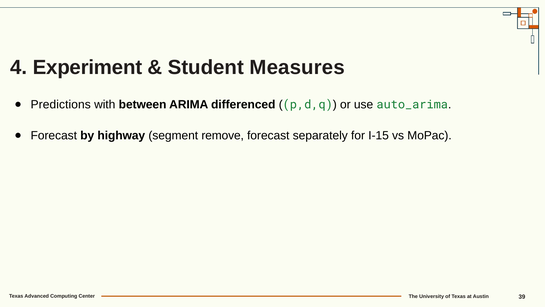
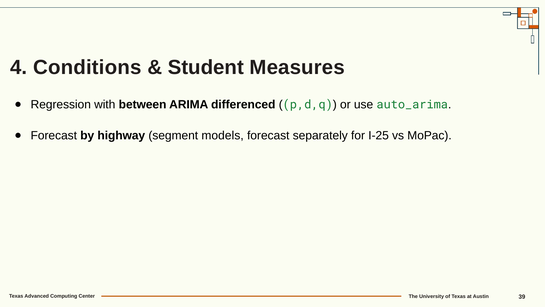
Experiment: Experiment -> Conditions (87, 67)
Predictions: Predictions -> Regression (61, 105)
remove: remove -> models (223, 135)
I-15: I-15 -> I-25 (379, 135)
